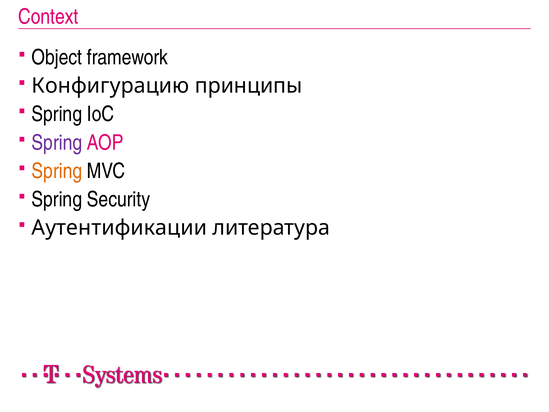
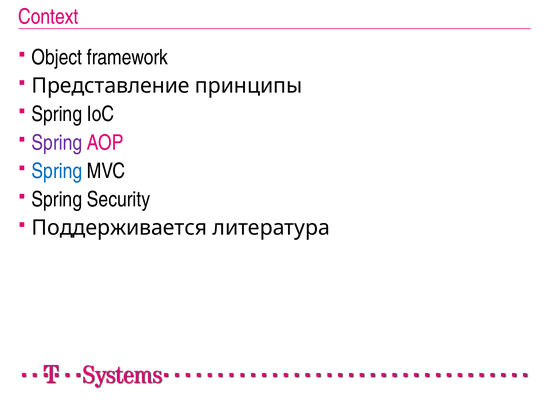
Конфигурацию: Конфигурацию -> Представление (111, 86)
Spring colour: orange -> blue (57, 171)
Аутентификации: Аутентификации -> Поддерживается (119, 228)
